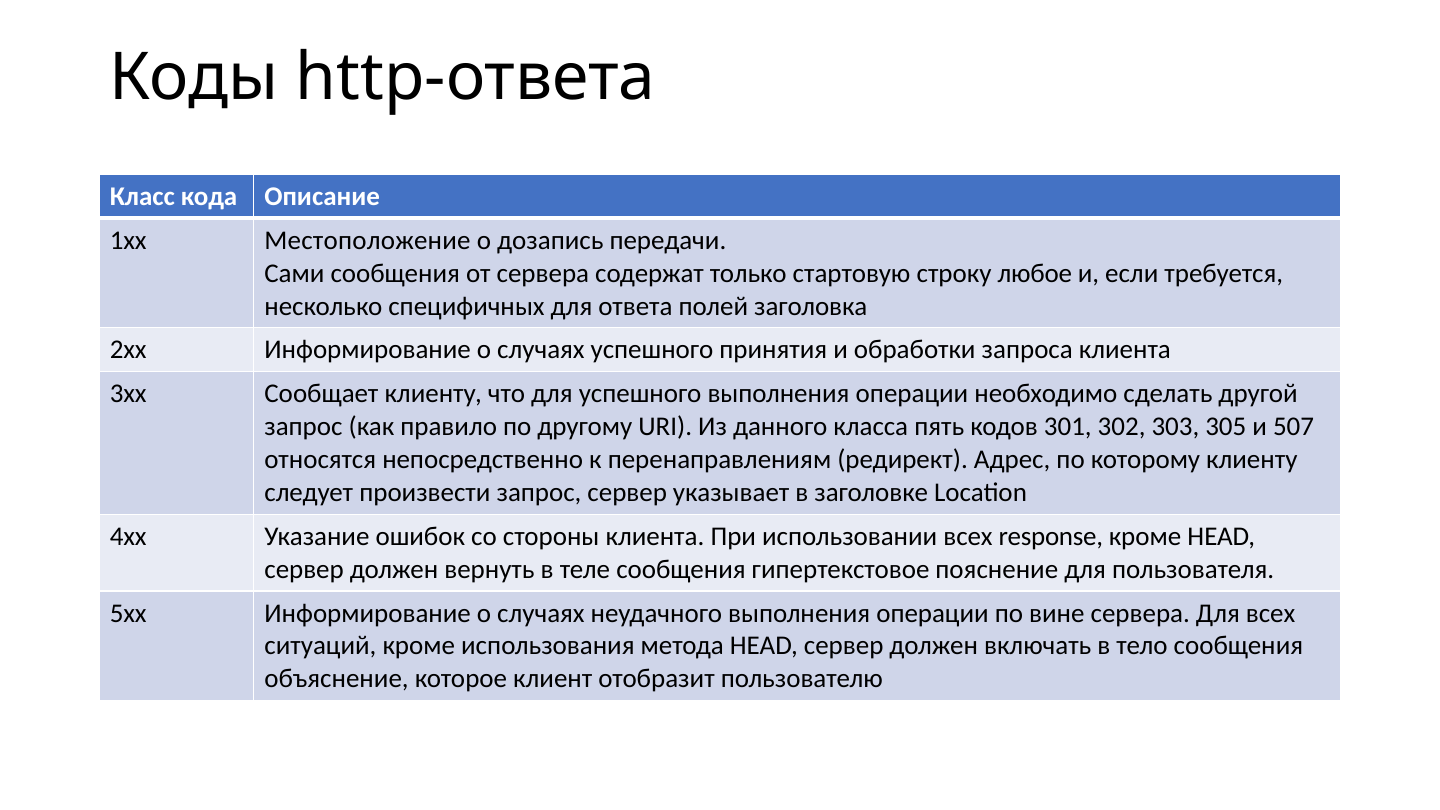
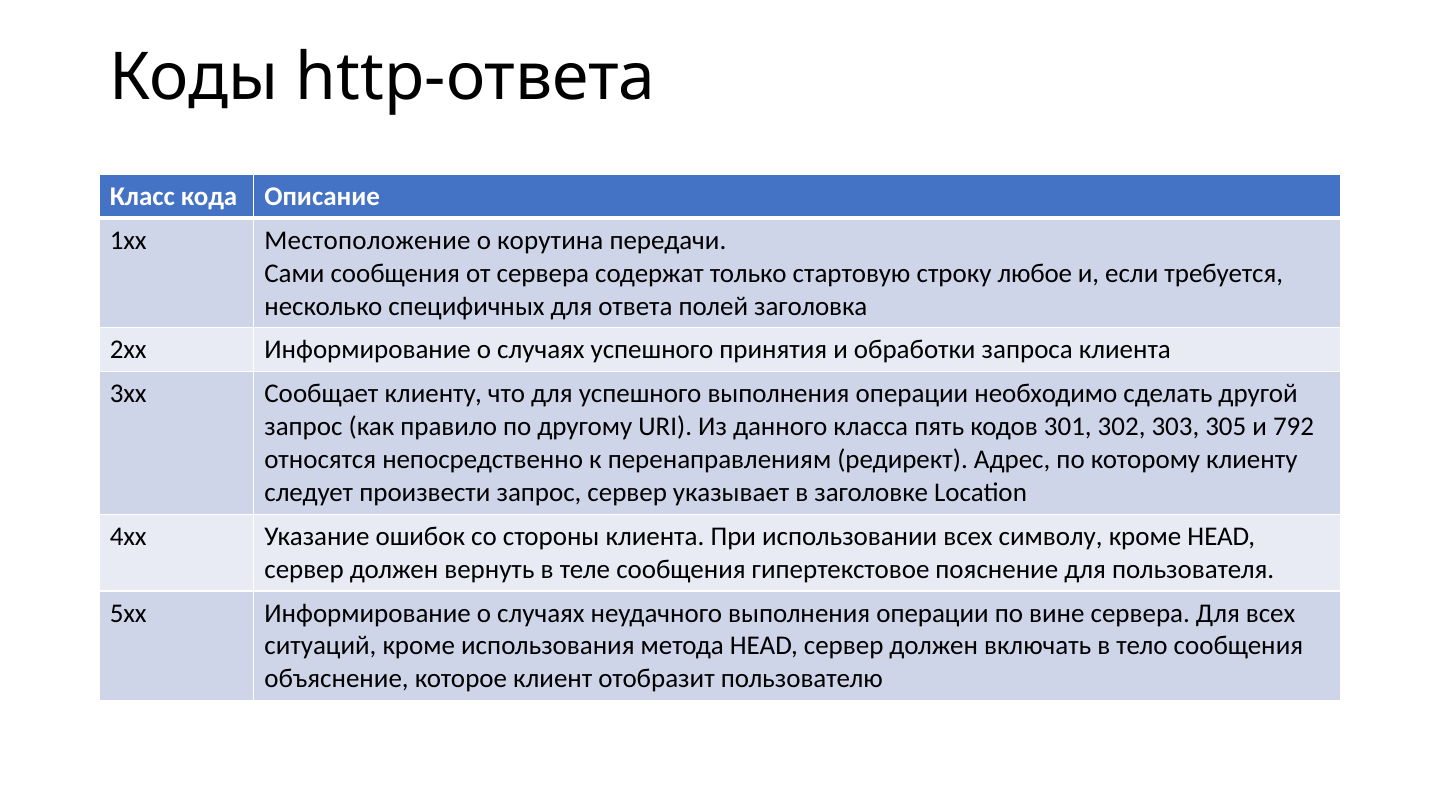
дозапись: дозапись -> корутина (550, 240)
507: 507 -> 792 (1294, 427)
response: response -> символу (1051, 536)
